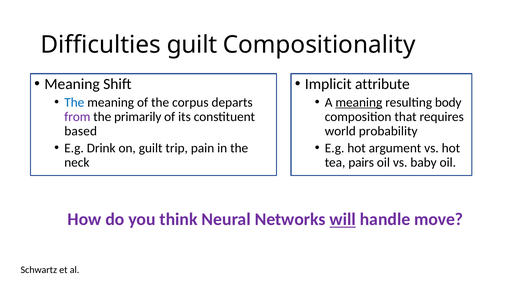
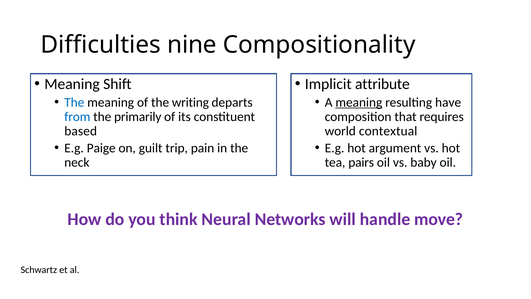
Difficulties guilt: guilt -> nine (192, 45)
body: body -> have (448, 102)
corpus: corpus -> writing (190, 102)
from colour: purple -> blue (77, 117)
probability: probability -> contextual (388, 131)
Drink: Drink -> Paige (101, 148)
will underline: present -> none (343, 219)
